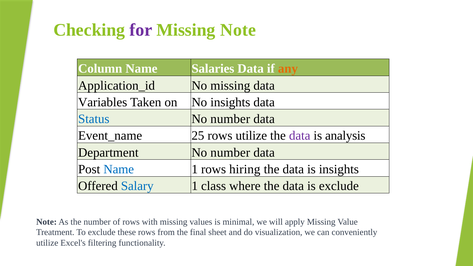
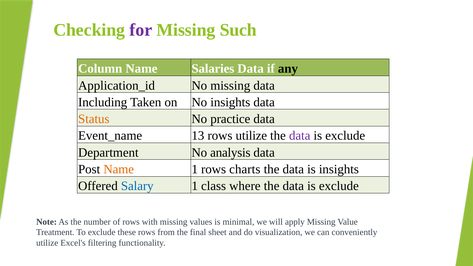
Missing Note: Note -> Such (238, 30)
any colour: orange -> black (288, 69)
Variables: Variables -> Including (103, 102)
Status colour: blue -> orange (94, 119)
number: number -> practice (230, 119)
25: 25 -> 13 (198, 136)
analysis: analysis -> exclude (345, 136)
Department No number: number -> analysis (230, 153)
Name colour: blue -> orange (119, 169)
hiring: hiring -> charts (245, 169)
